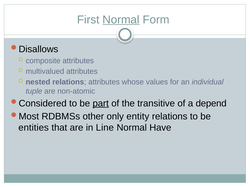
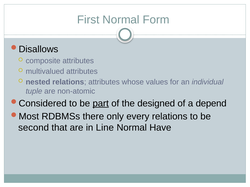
Normal underline: present -> none (121, 20)
transitive: transitive -> designed (156, 104)
other: other -> there (93, 117)
entity: entity -> every (138, 117)
entities: entities -> second (34, 128)
